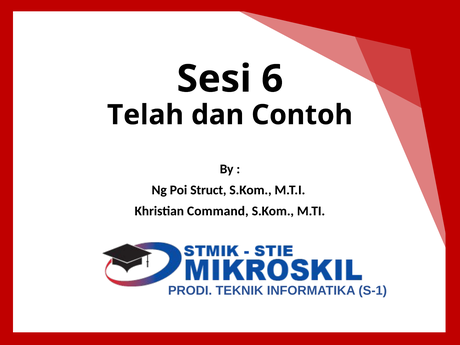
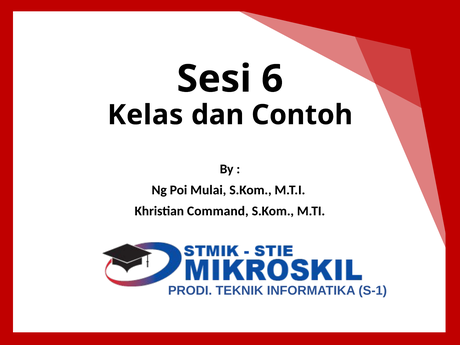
Telah: Telah -> Kelas (145, 115)
Struct: Struct -> Mulai (208, 190)
